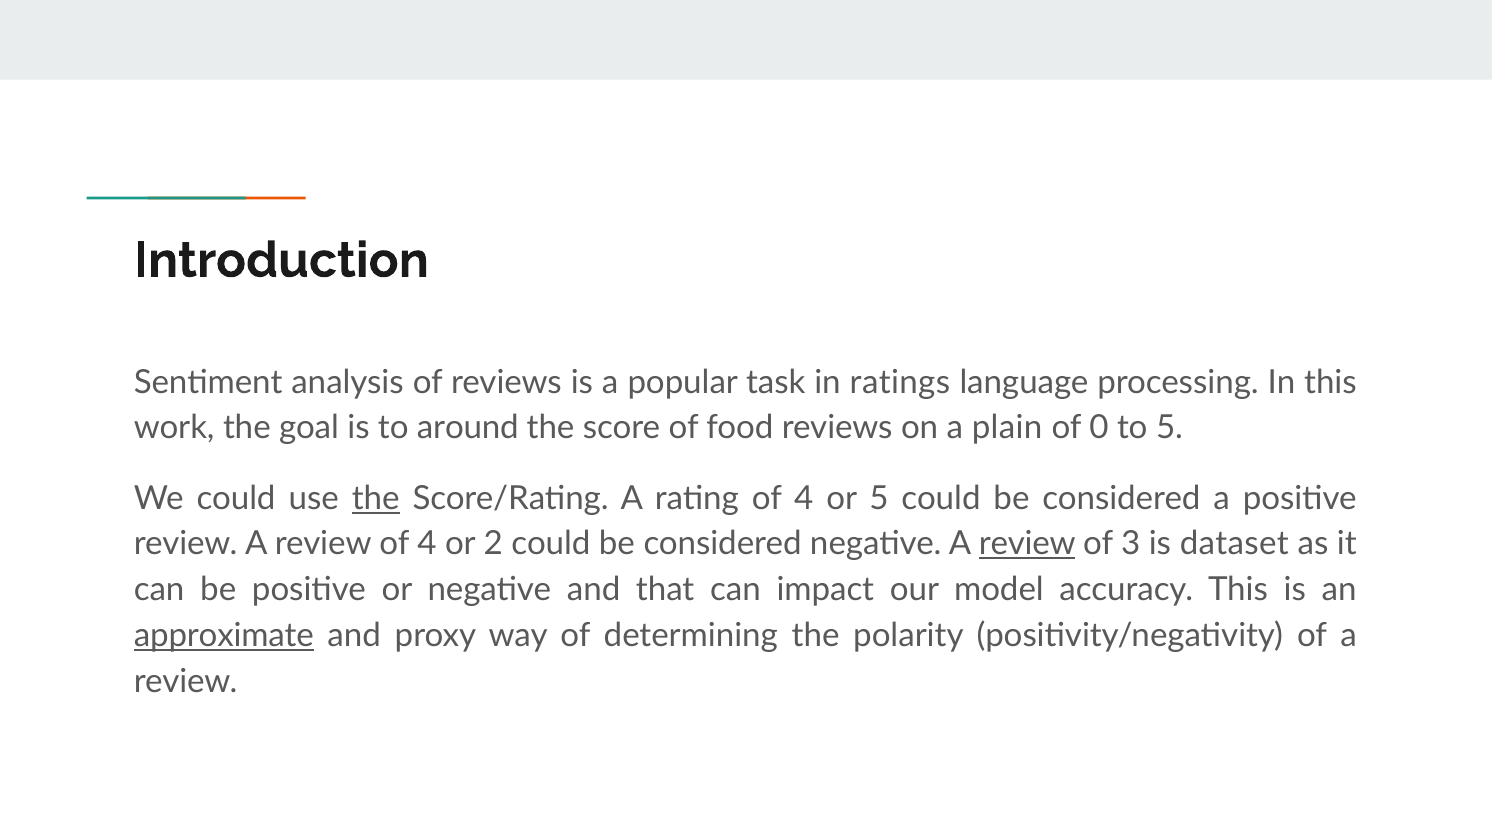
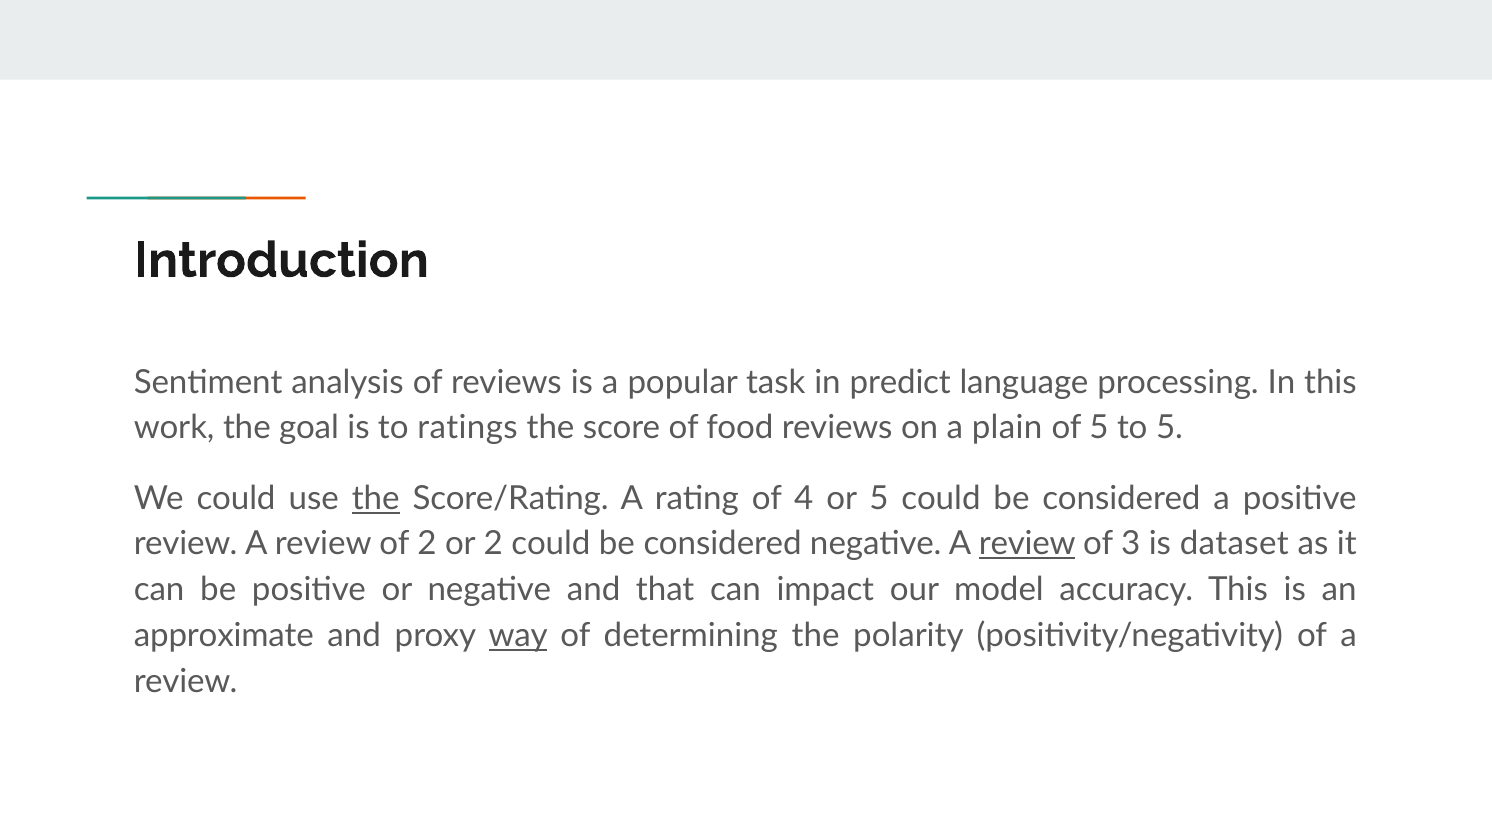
ratings: ratings -> predict (900, 382)
around: around -> ratings (467, 428)
of 0: 0 -> 5 (1099, 428)
review of 4: 4 -> 2 (427, 544)
approximate underline: present -> none (224, 636)
way underline: none -> present (518, 636)
